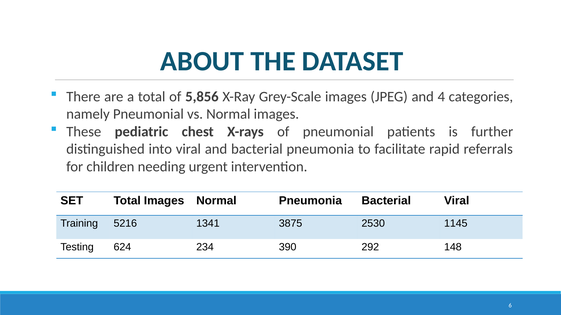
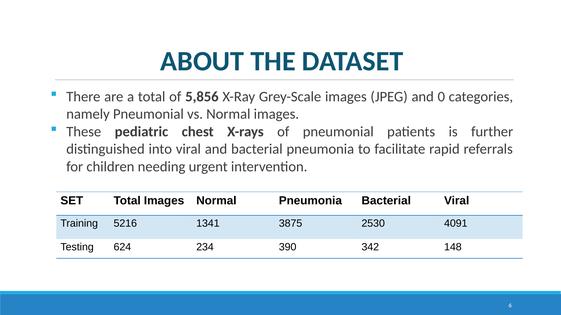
4: 4 -> 0 (441, 97)
1145: 1145 -> 4091 (456, 224)
292: 292 -> 342 (370, 248)
